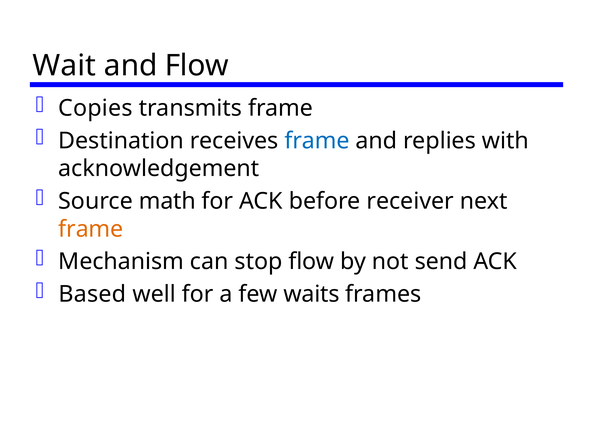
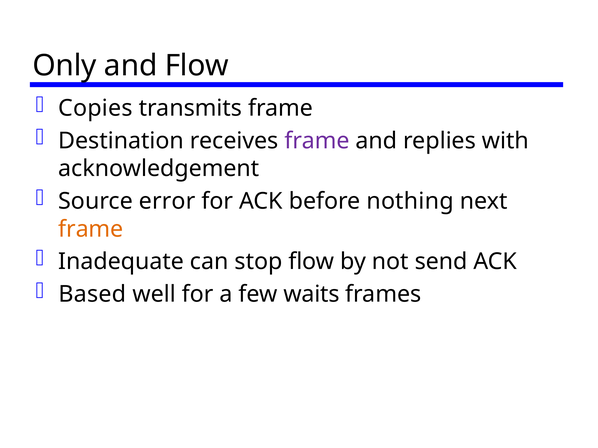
Wait: Wait -> Only (65, 66)
frame colour: blue -> purple (317, 141)
math: math -> error (167, 201)
receiver: receiver -> nothing (410, 201)
Mechanism: Mechanism -> Inadequate (121, 262)
